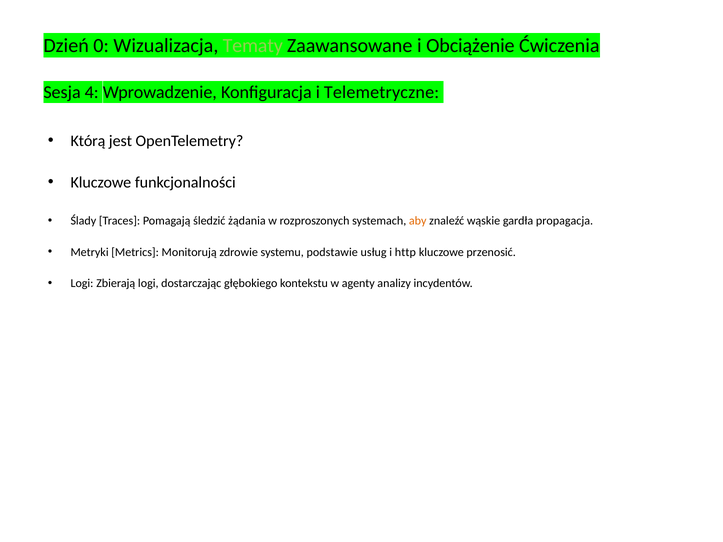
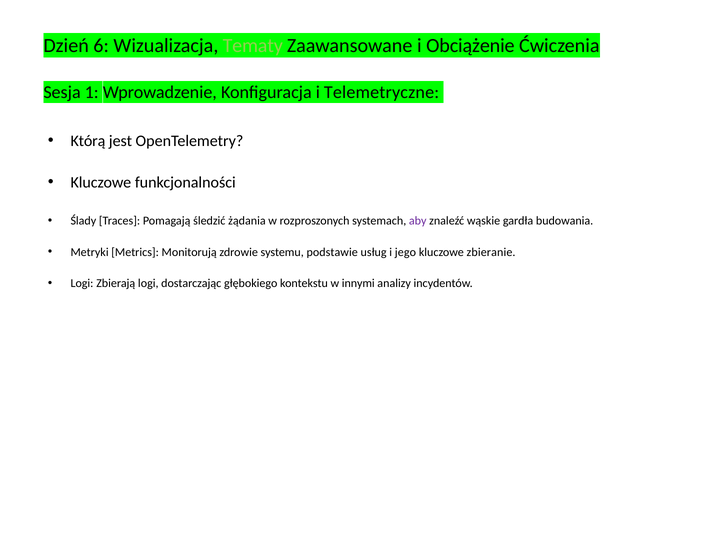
0: 0 -> 6 (101, 45)
4: 4 -> 1 (92, 92)
aby colour: orange -> purple (418, 221)
propagacja: propagacja -> budowania (565, 221)
http: http -> jego (405, 252)
przenosić: przenosić -> zbieranie (491, 252)
agenty: agenty -> innymi (358, 283)
